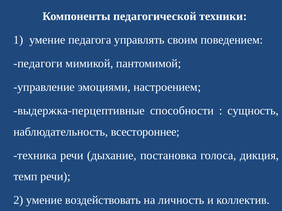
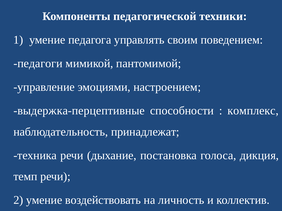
сущность: сущность -> комплекс (253, 111)
всестороннее: всестороннее -> принадлежат (145, 132)
